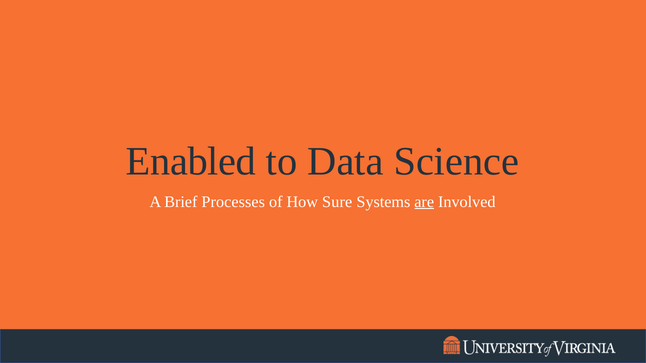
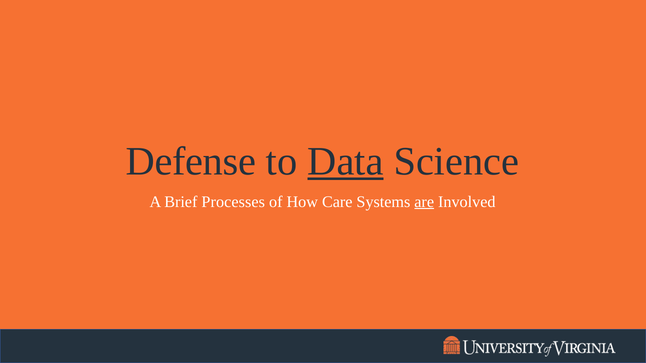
Enabled: Enabled -> Defense (191, 161)
Data underline: none -> present (345, 161)
Sure: Sure -> Care (337, 202)
